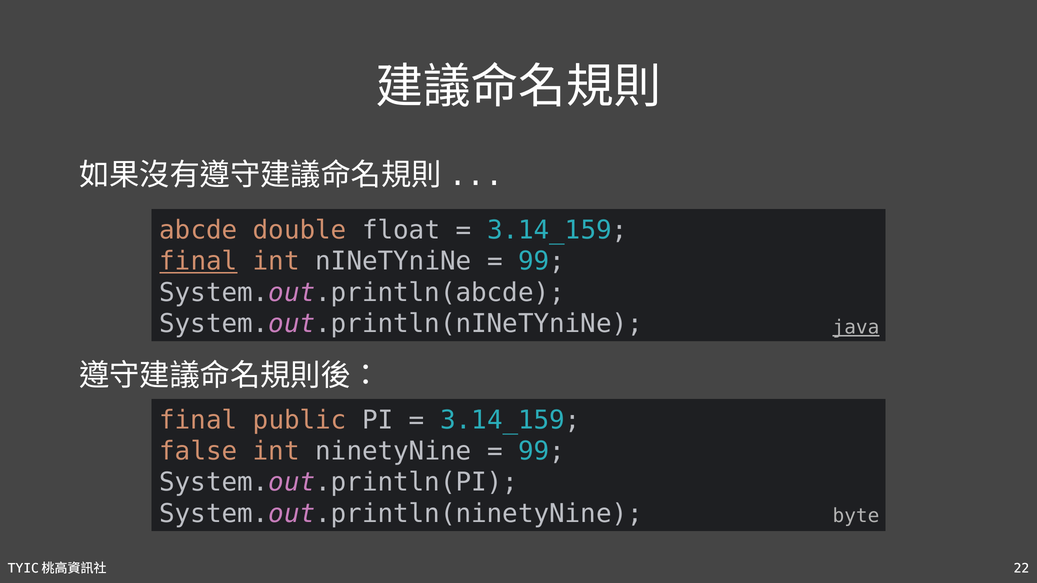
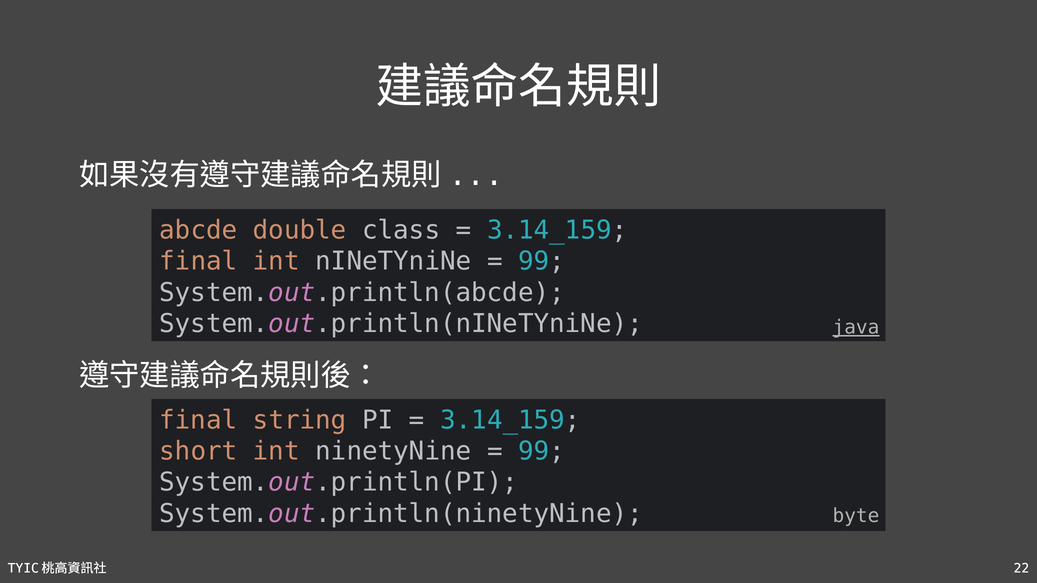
float: float -> class (401, 230)
final underline: present -> none (198, 262)
public: public -> string (300, 420)
false: false -> short (198, 452)
